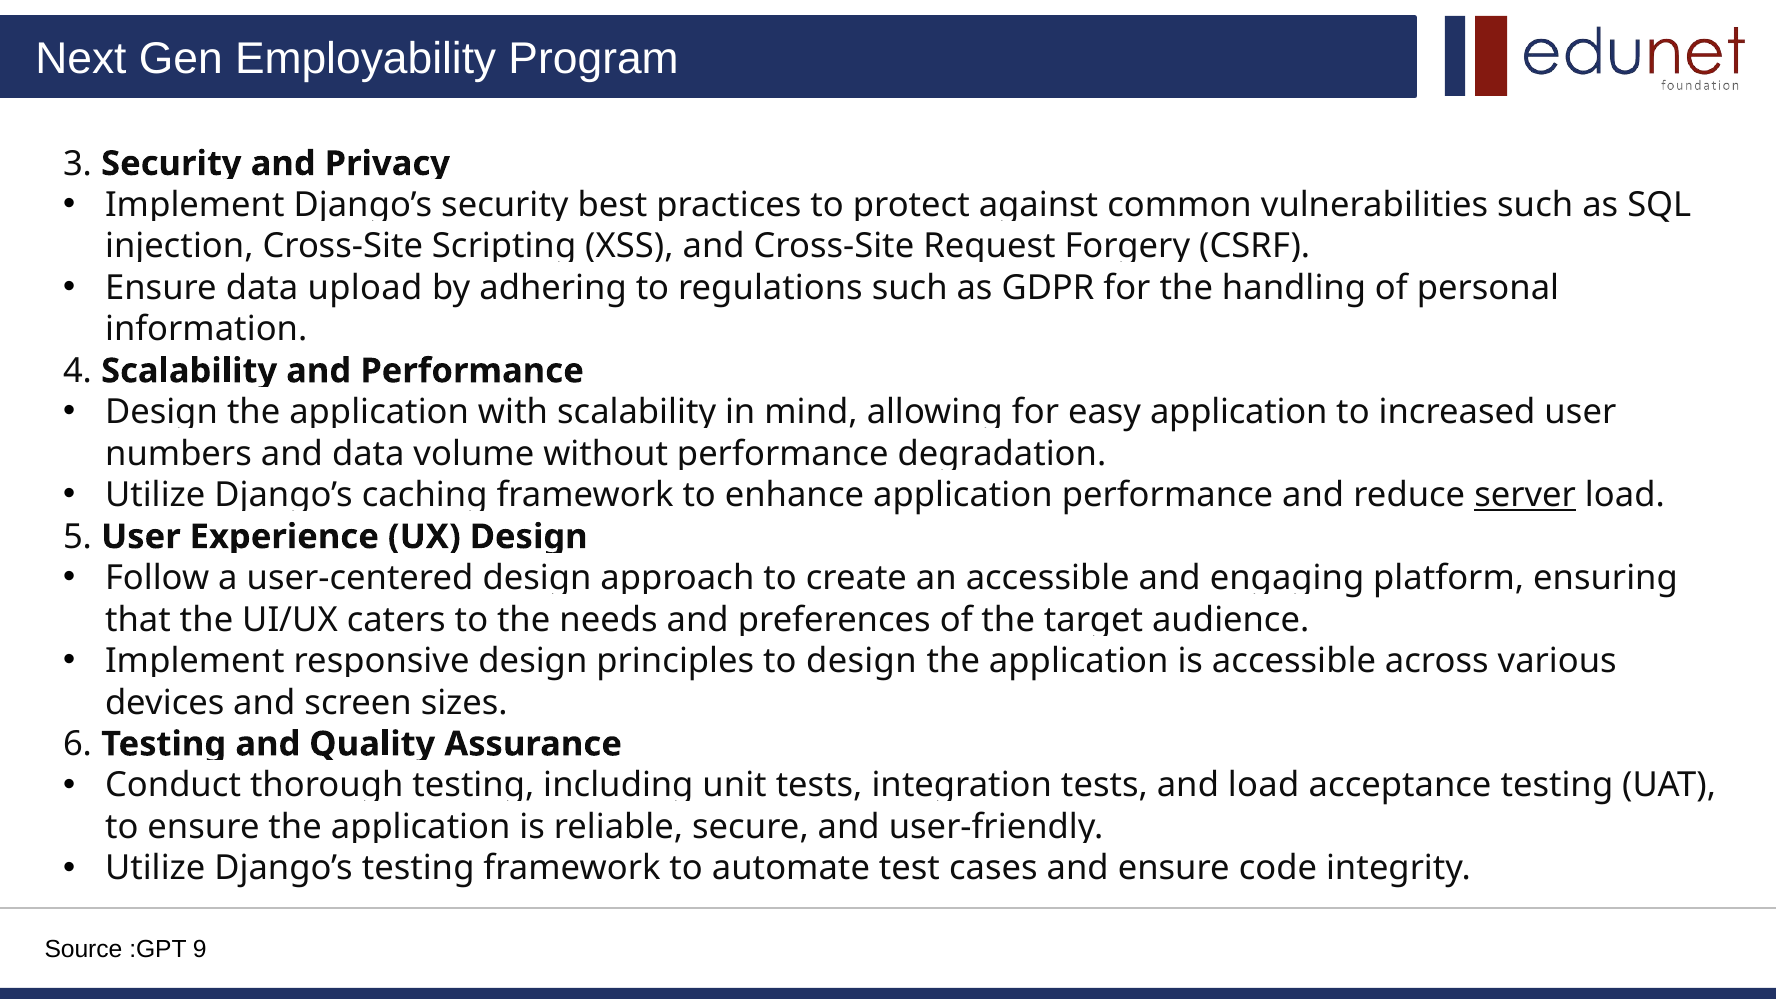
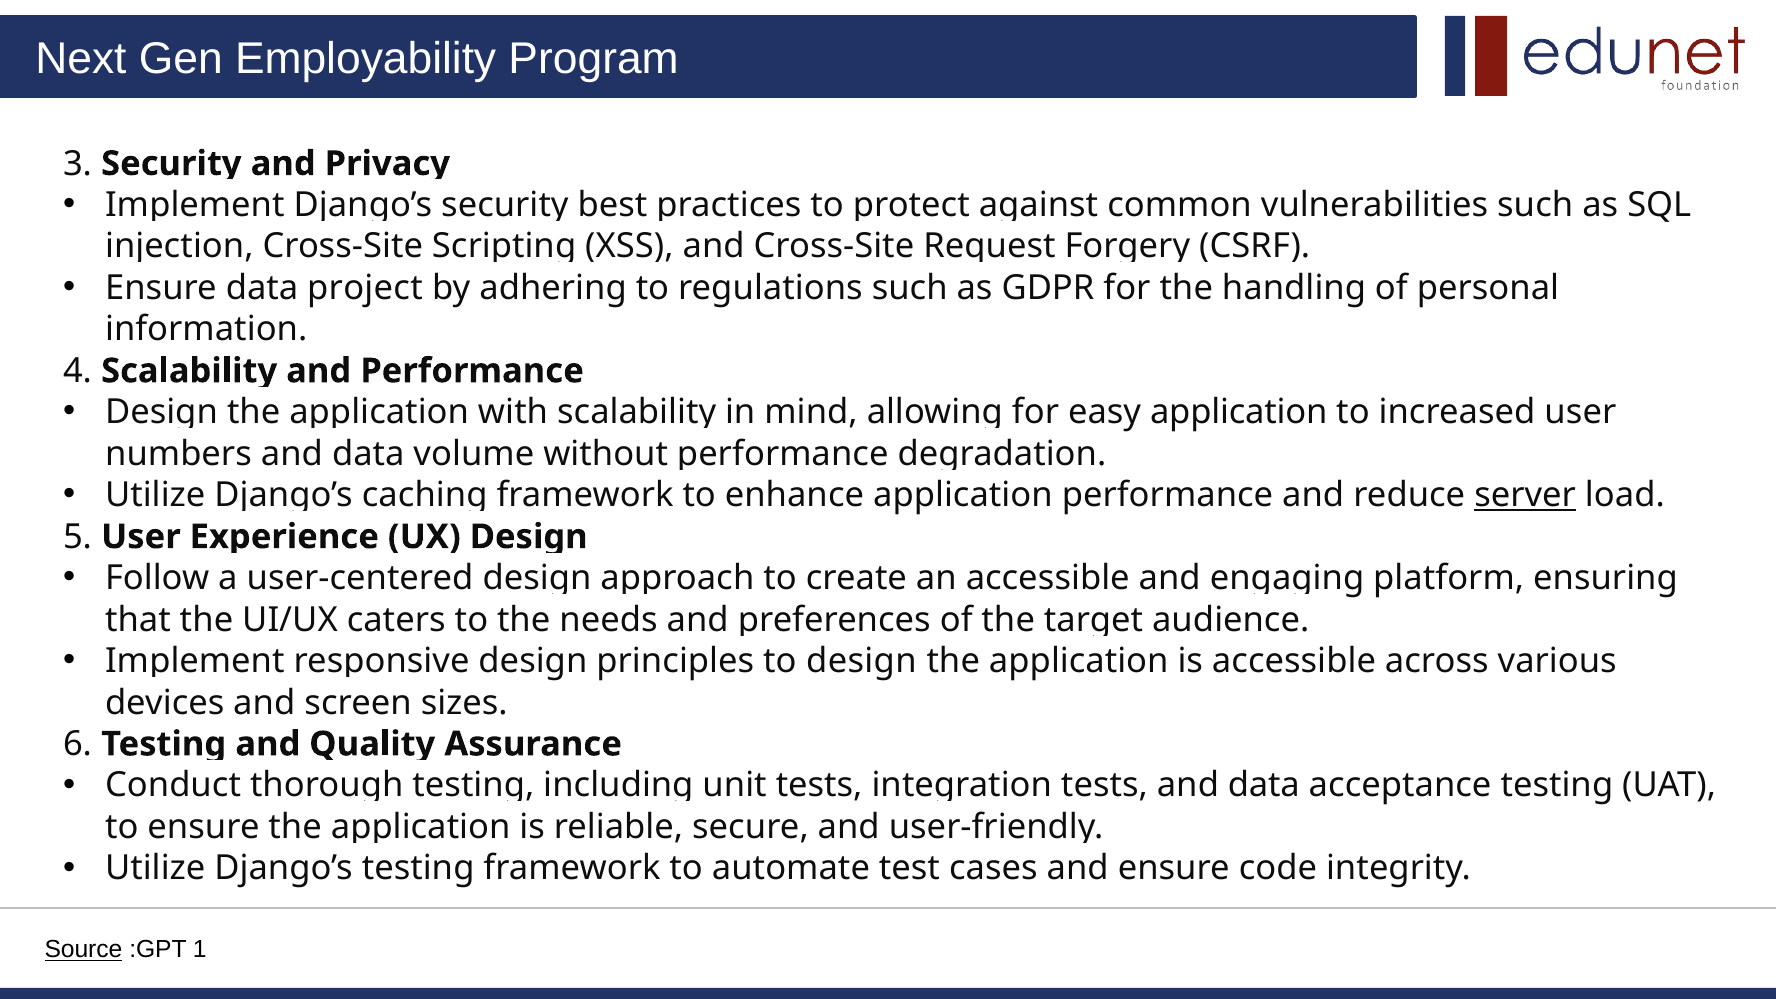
upload: upload -> project (365, 288)
load: load -> data (1264, 786)
Source underline: none -> present (83, 950)
9: 9 -> 1 (200, 950)
